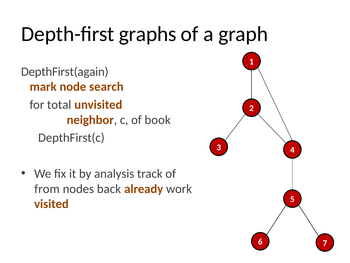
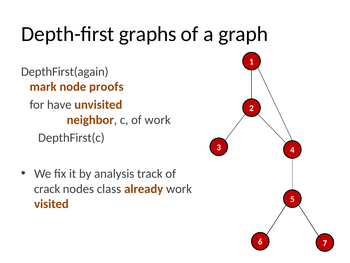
search: search -> proofs (106, 87)
total: total -> have (59, 105)
of book: book -> work (158, 120)
from: from -> crack (47, 188)
back: back -> class (109, 188)
